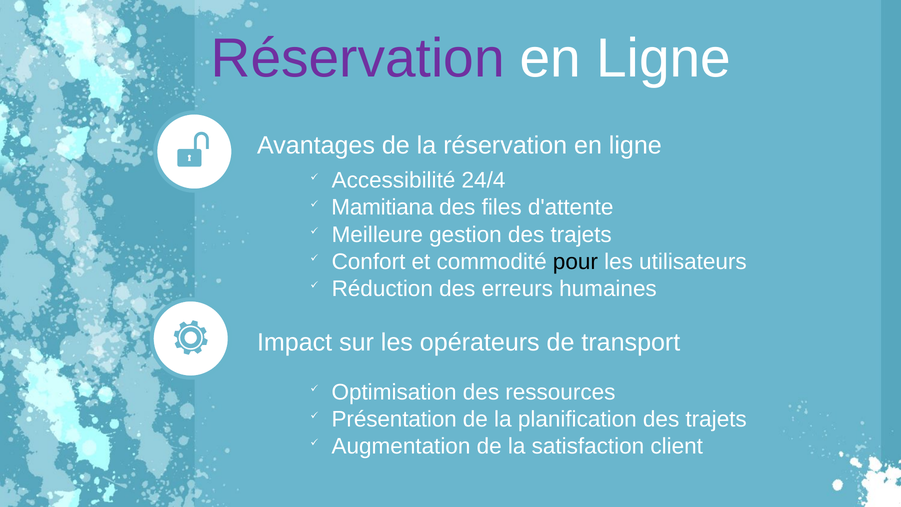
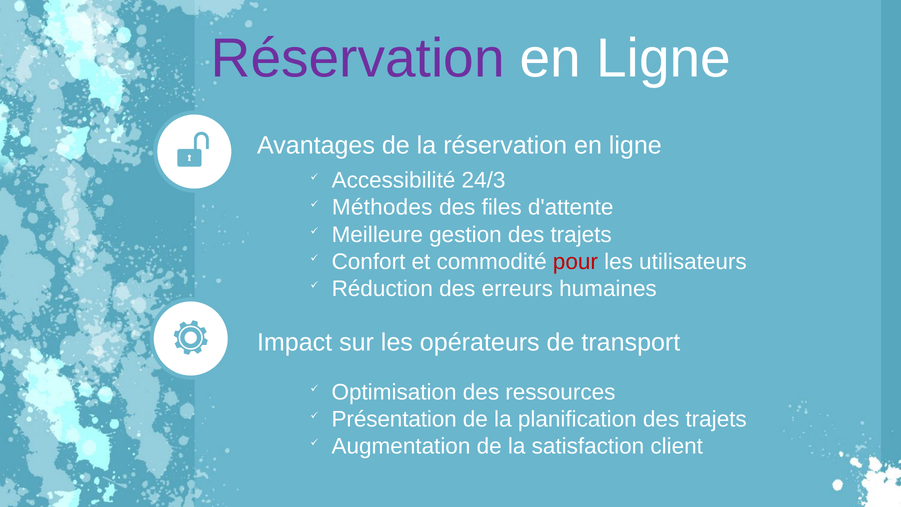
24/4: 24/4 -> 24/3 (483, 180)
Mamitiana: Mamitiana -> Méthodes (382, 207)
pour colour: black -> red (575, 262)
